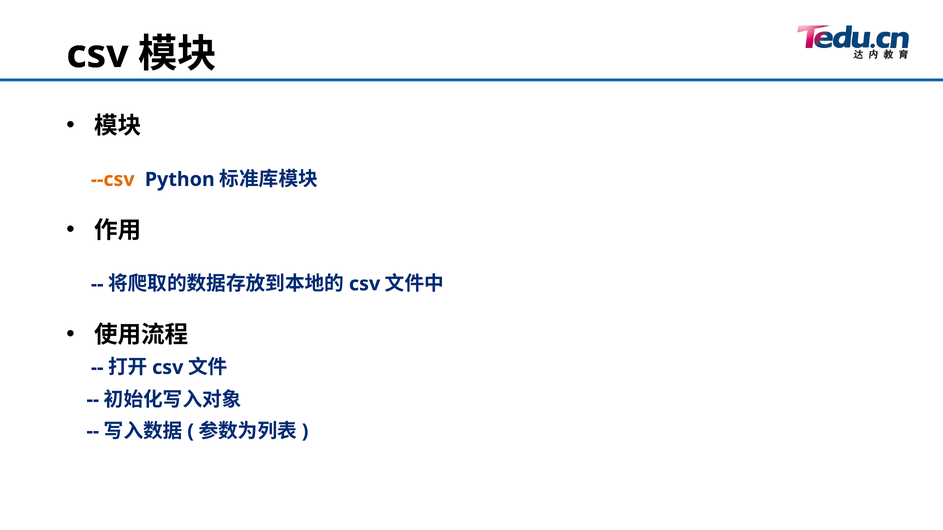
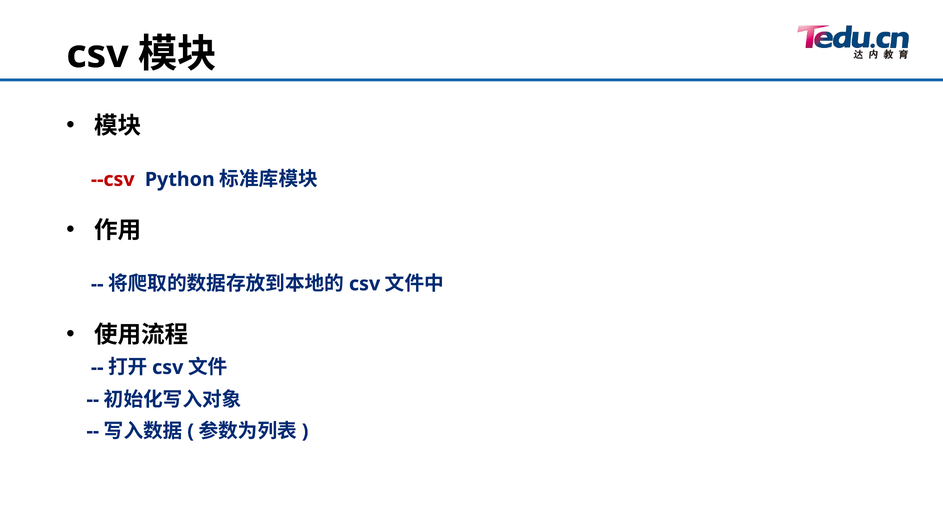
--csv colour: orange -> red (113, 180)
